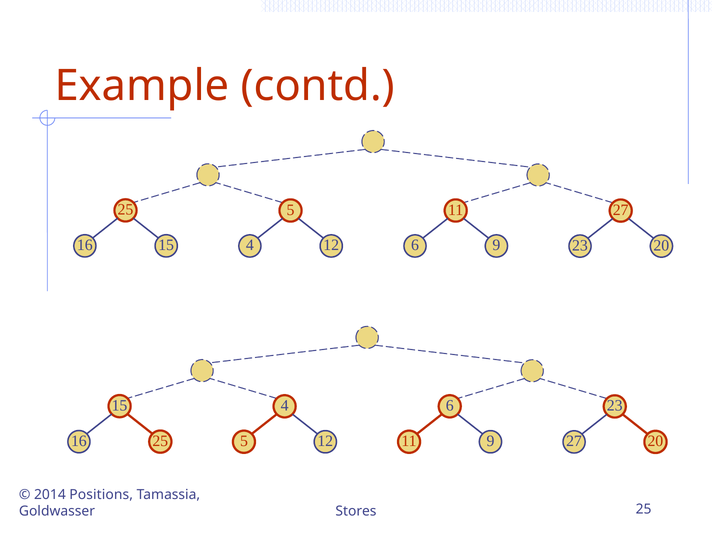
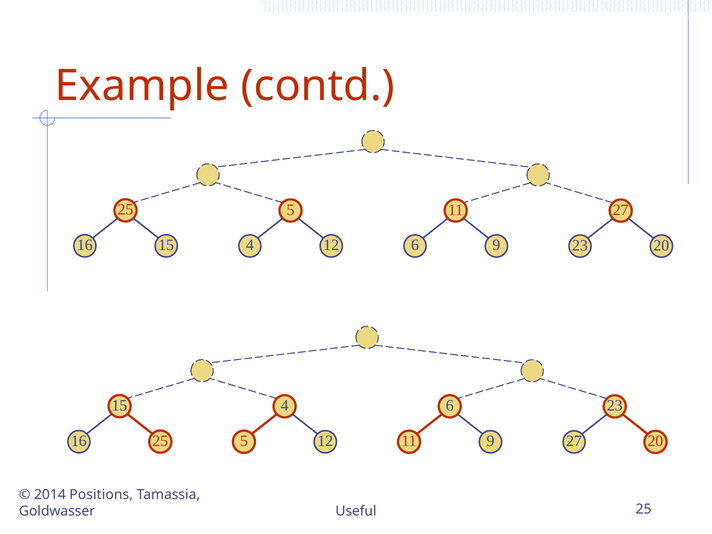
Stores: Stores -> Useful (356, 511)
